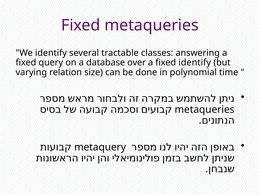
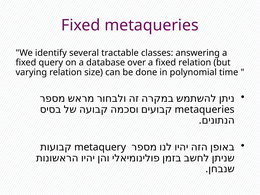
fixed identify: identify -> relation (195, 63)
